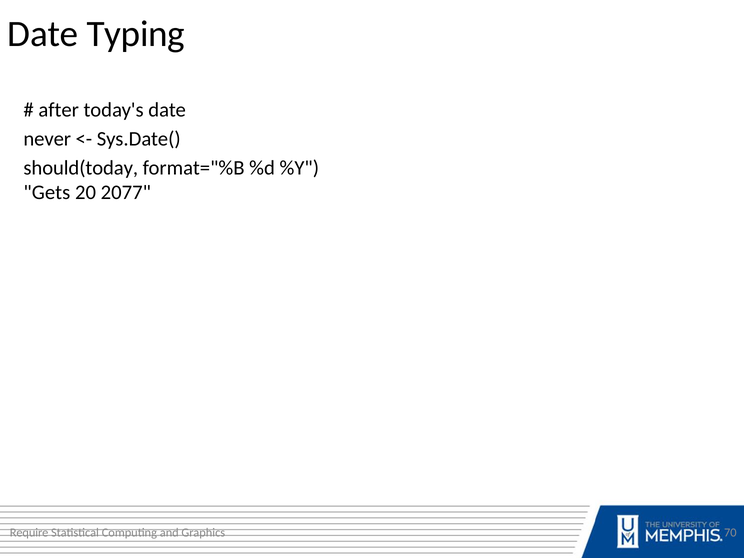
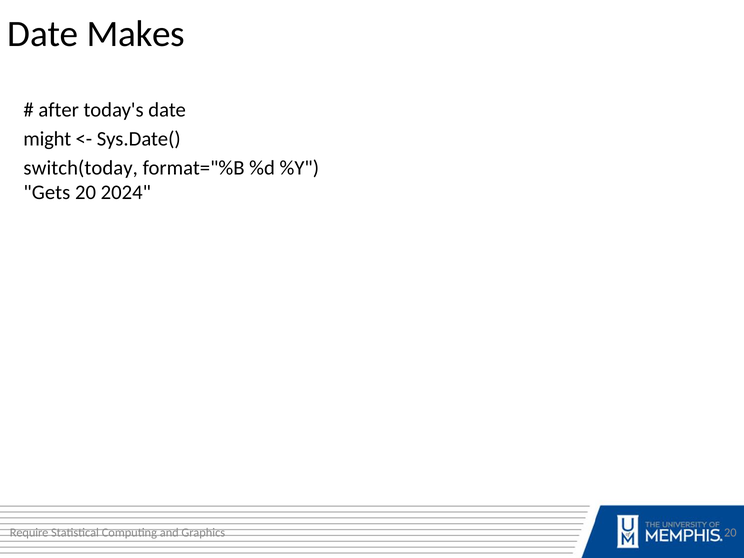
Typing: Typing -> Makes (136, 34)
never: never -> might (47, 139)
should(today: should(today -> switch(today (81, 168)
2077: 2077 -> 2024 (126, 193)
Graphics 70: 70 -> 20 (730, 533)
